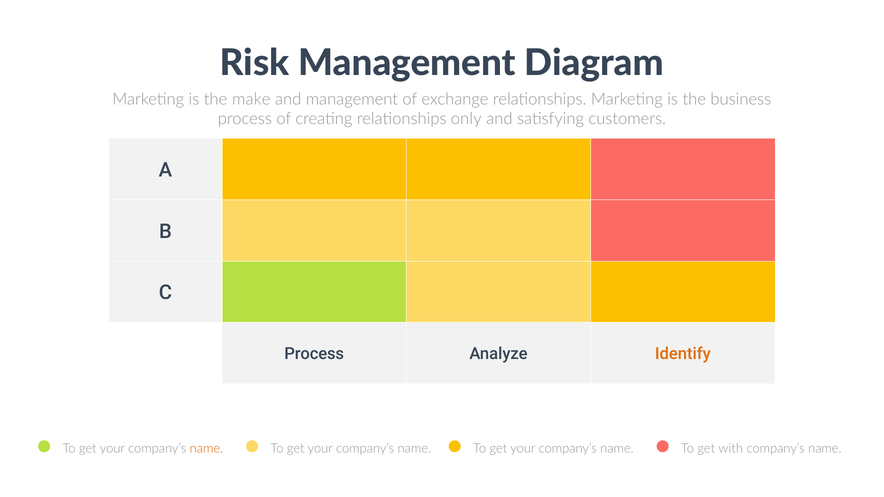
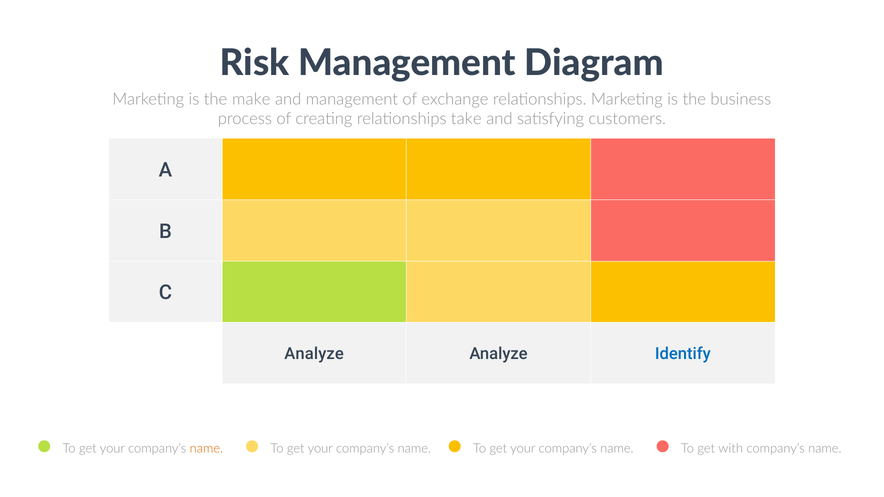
only: only -> take (466, 119)
Process: Process -> Analyze (314, 354)
Identify colour: orange -> blue (683, 354)
